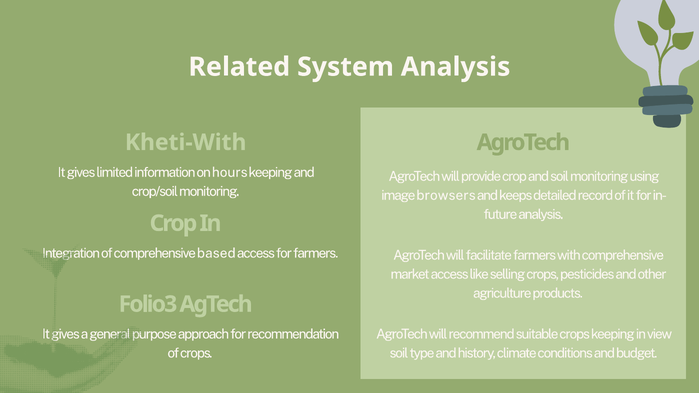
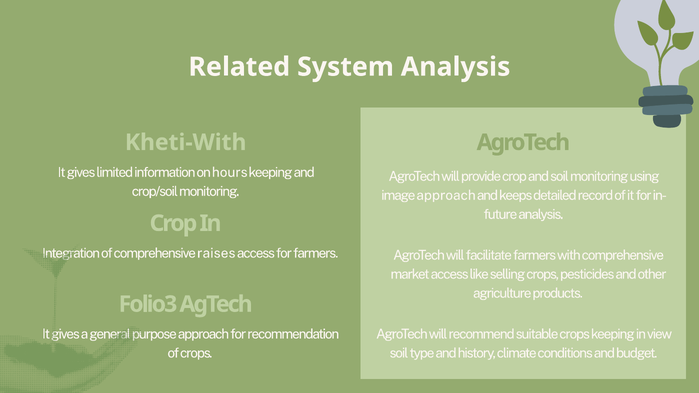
image browsers: browsers -> approach (446, 195)
based: based -> raises (216, 253)
